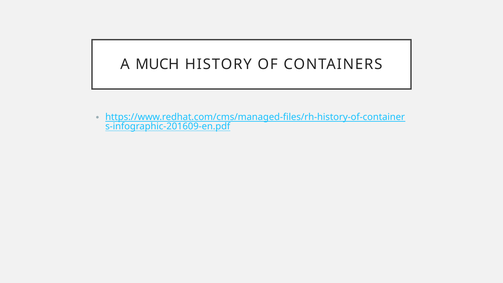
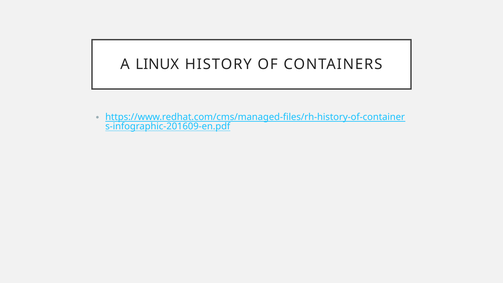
MUCH: MUCH -> LINUX (157, 64)
